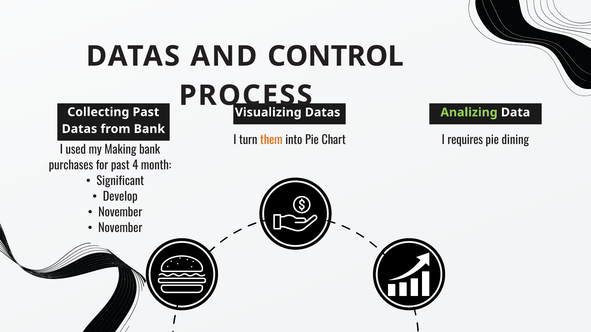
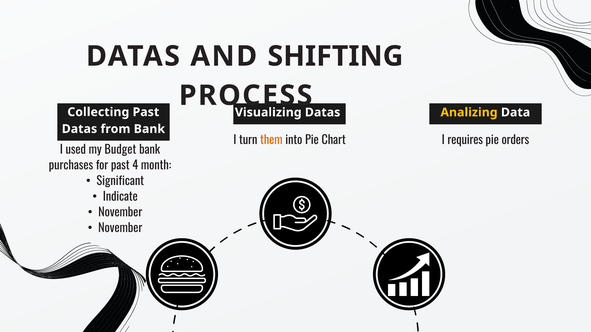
CONTROL: CONTROL -> SHIFTING (335, 56)
Analizing colour: light green -> yellow (469, 113)
dining: dining -> orders (515, 140)
Making: Making -> Budget (120, 150)
Develop: Develop -> Indicate (120, 197)
